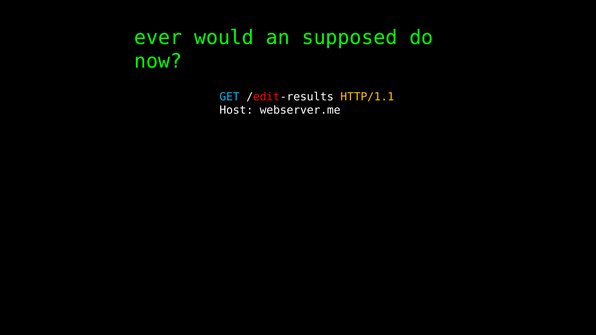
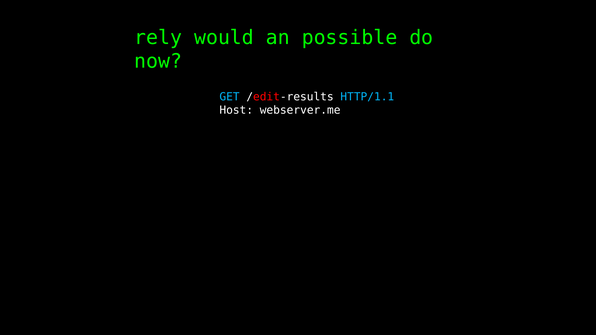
ever: ever -> rely (158, 38)
supposed: supposed -> possible (350, 38)
HTTP/1.1 colour: yellow -> light blue (367, 97)
